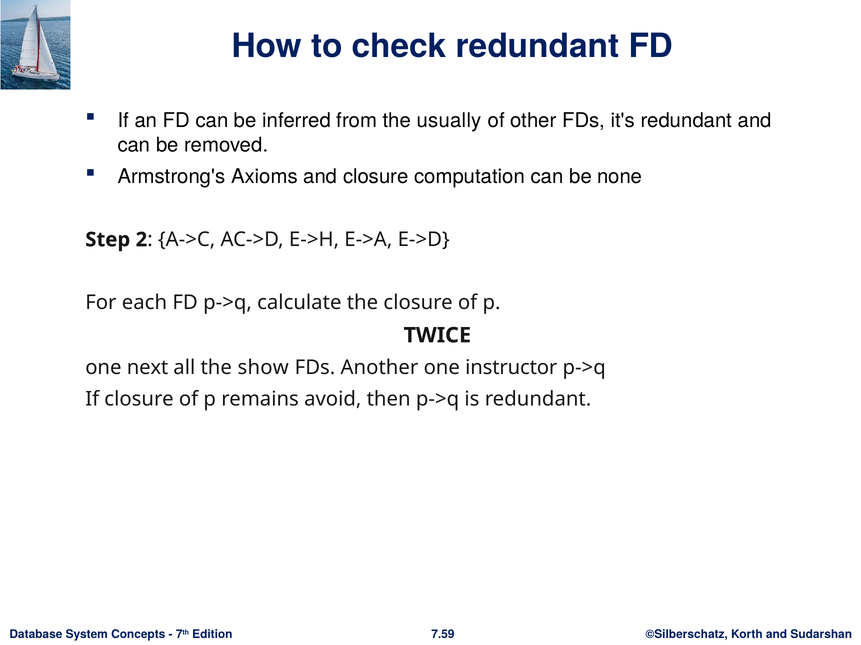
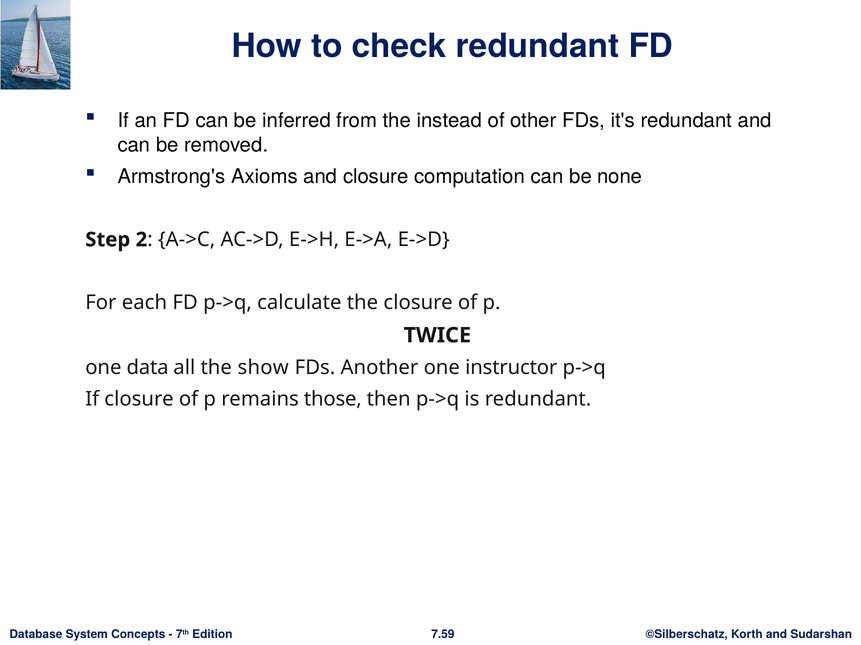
usually: usually -> instead (449, 121)
next: next -> data (148, 368)
avoid: avoid -> those (333, 399)
